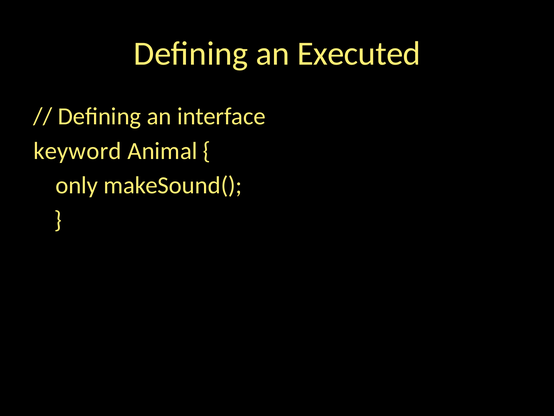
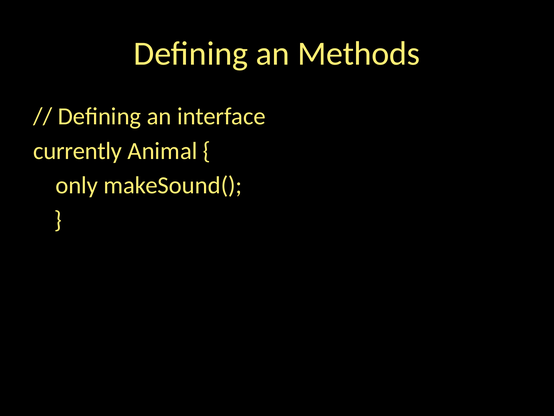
Executed: Executed -> Methods (359, 54)
keyword: keyword -> currently (78, 151)
